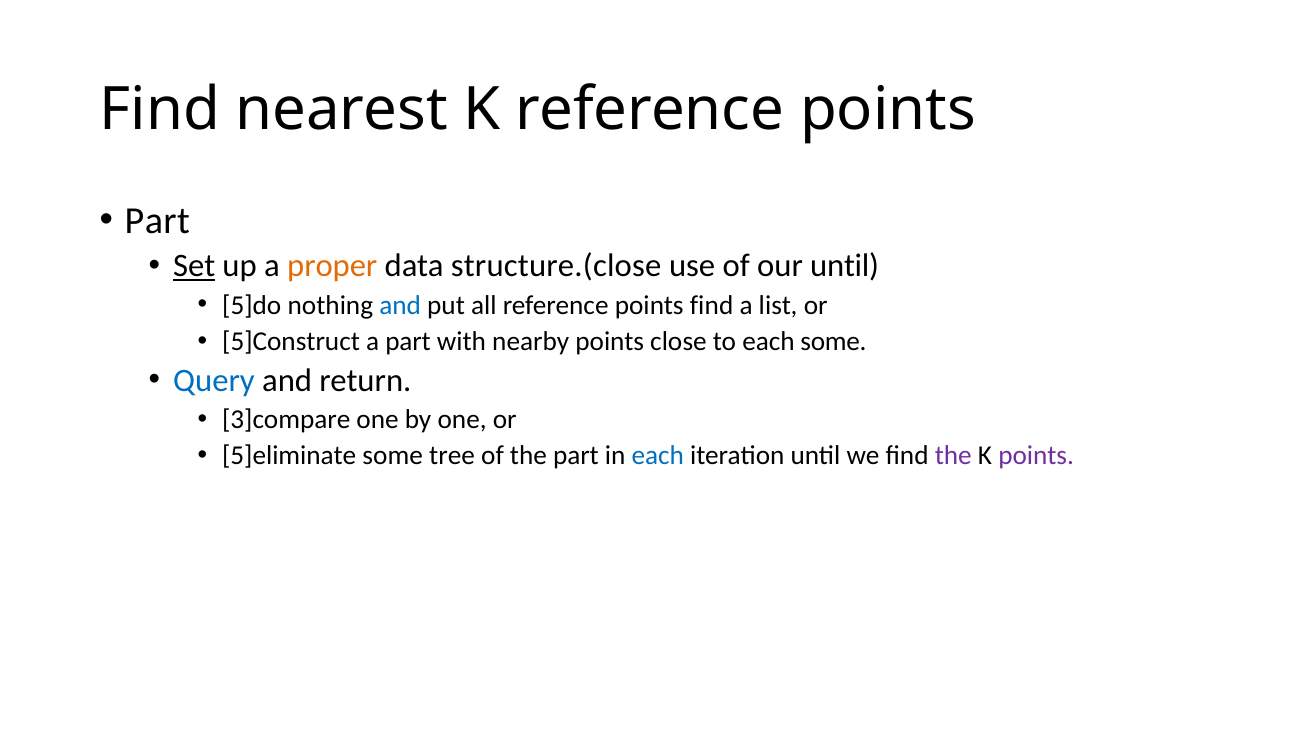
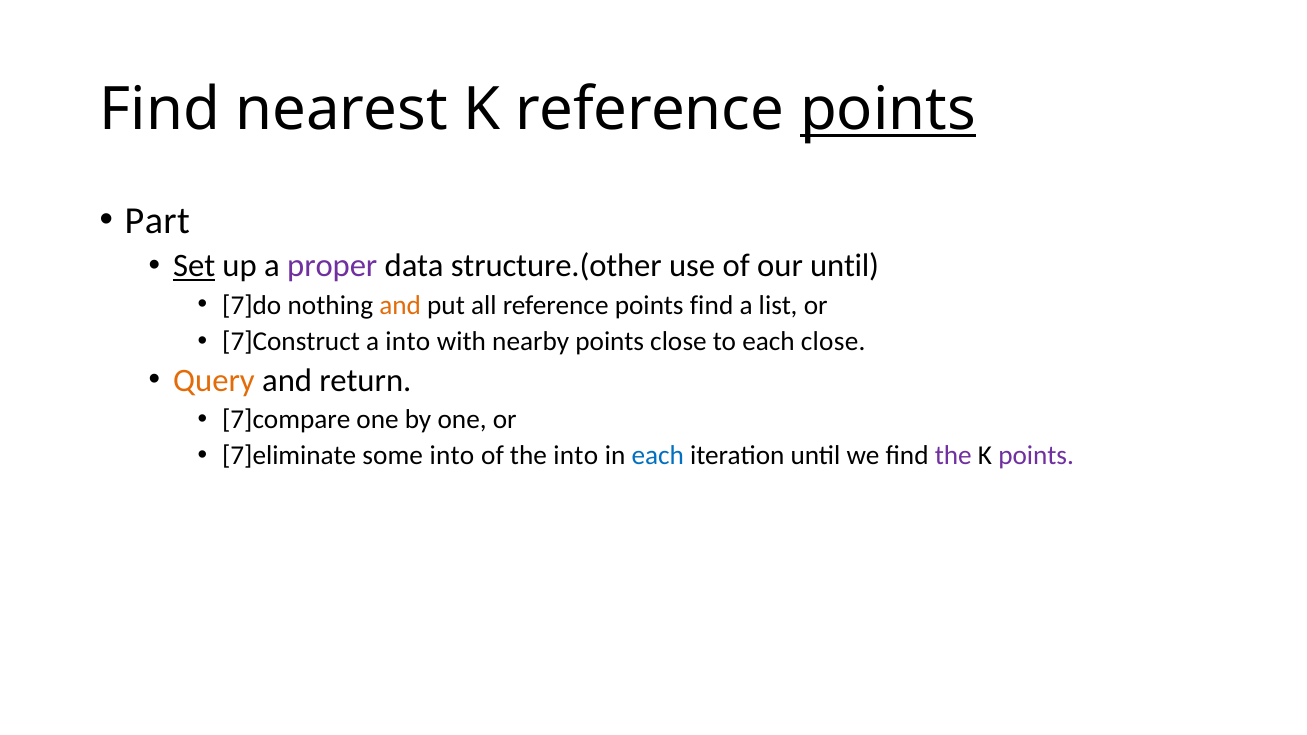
points underline: none -> present (888, 110)
proper colour: orange -> purple (332, 266)
structure.(close: structure.(close -> structure.(other (556, 266)
5]do: 5]do -> 7]do (252, 305)
and colour: blue -> orange (400, 305)
5]Construct: 5]Construct -> 7]Construct (291, 341)
a part: part -> into (408, 341)
each some: some -> close (833, 341)
Query colour: blue -> orange (214, 380)
3]compare: 3]compare -> 7]compare (286, 420)
5]eliminate: 5]eliminate -> 7]eliminate (289, 456)
some tree: tree -> into (452, 456)
the part: part -> into (576, 456)
